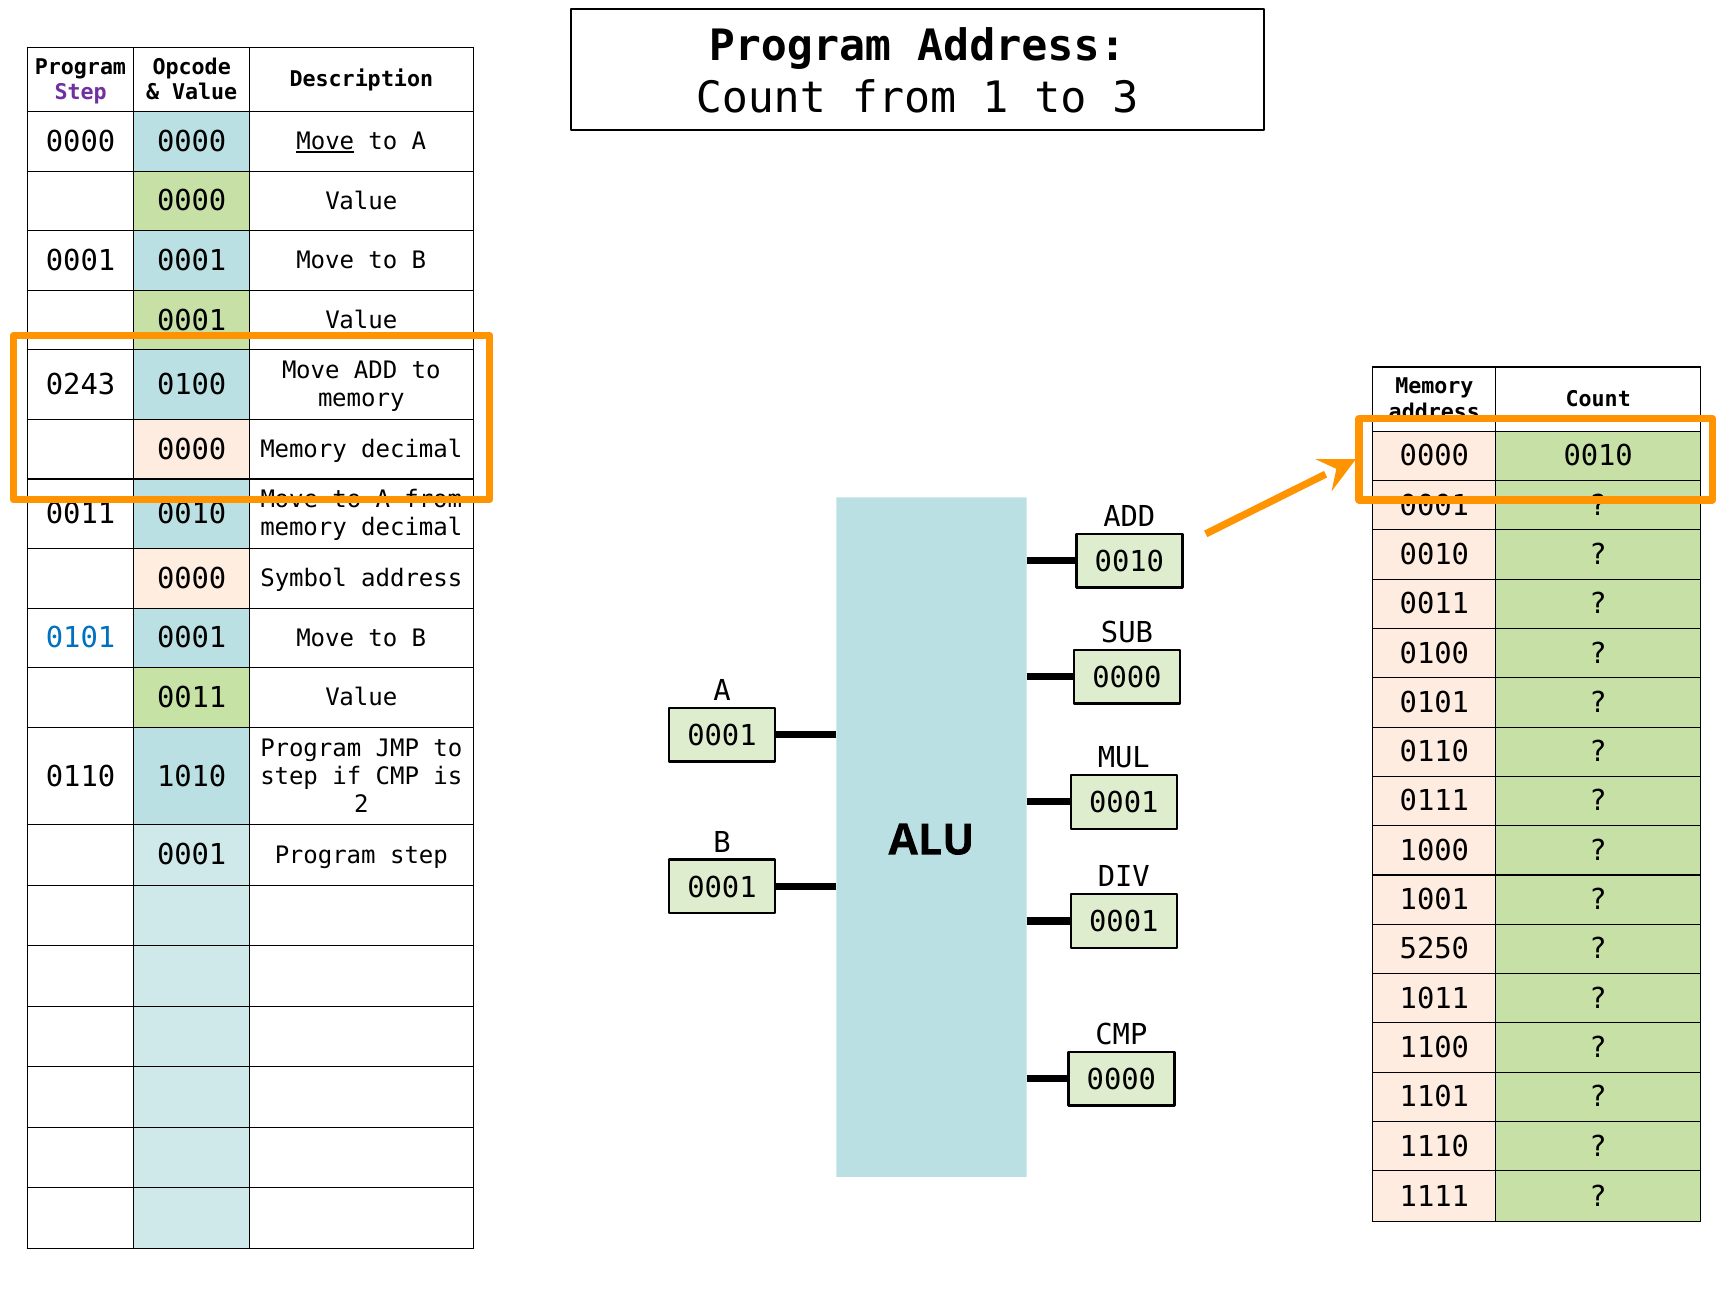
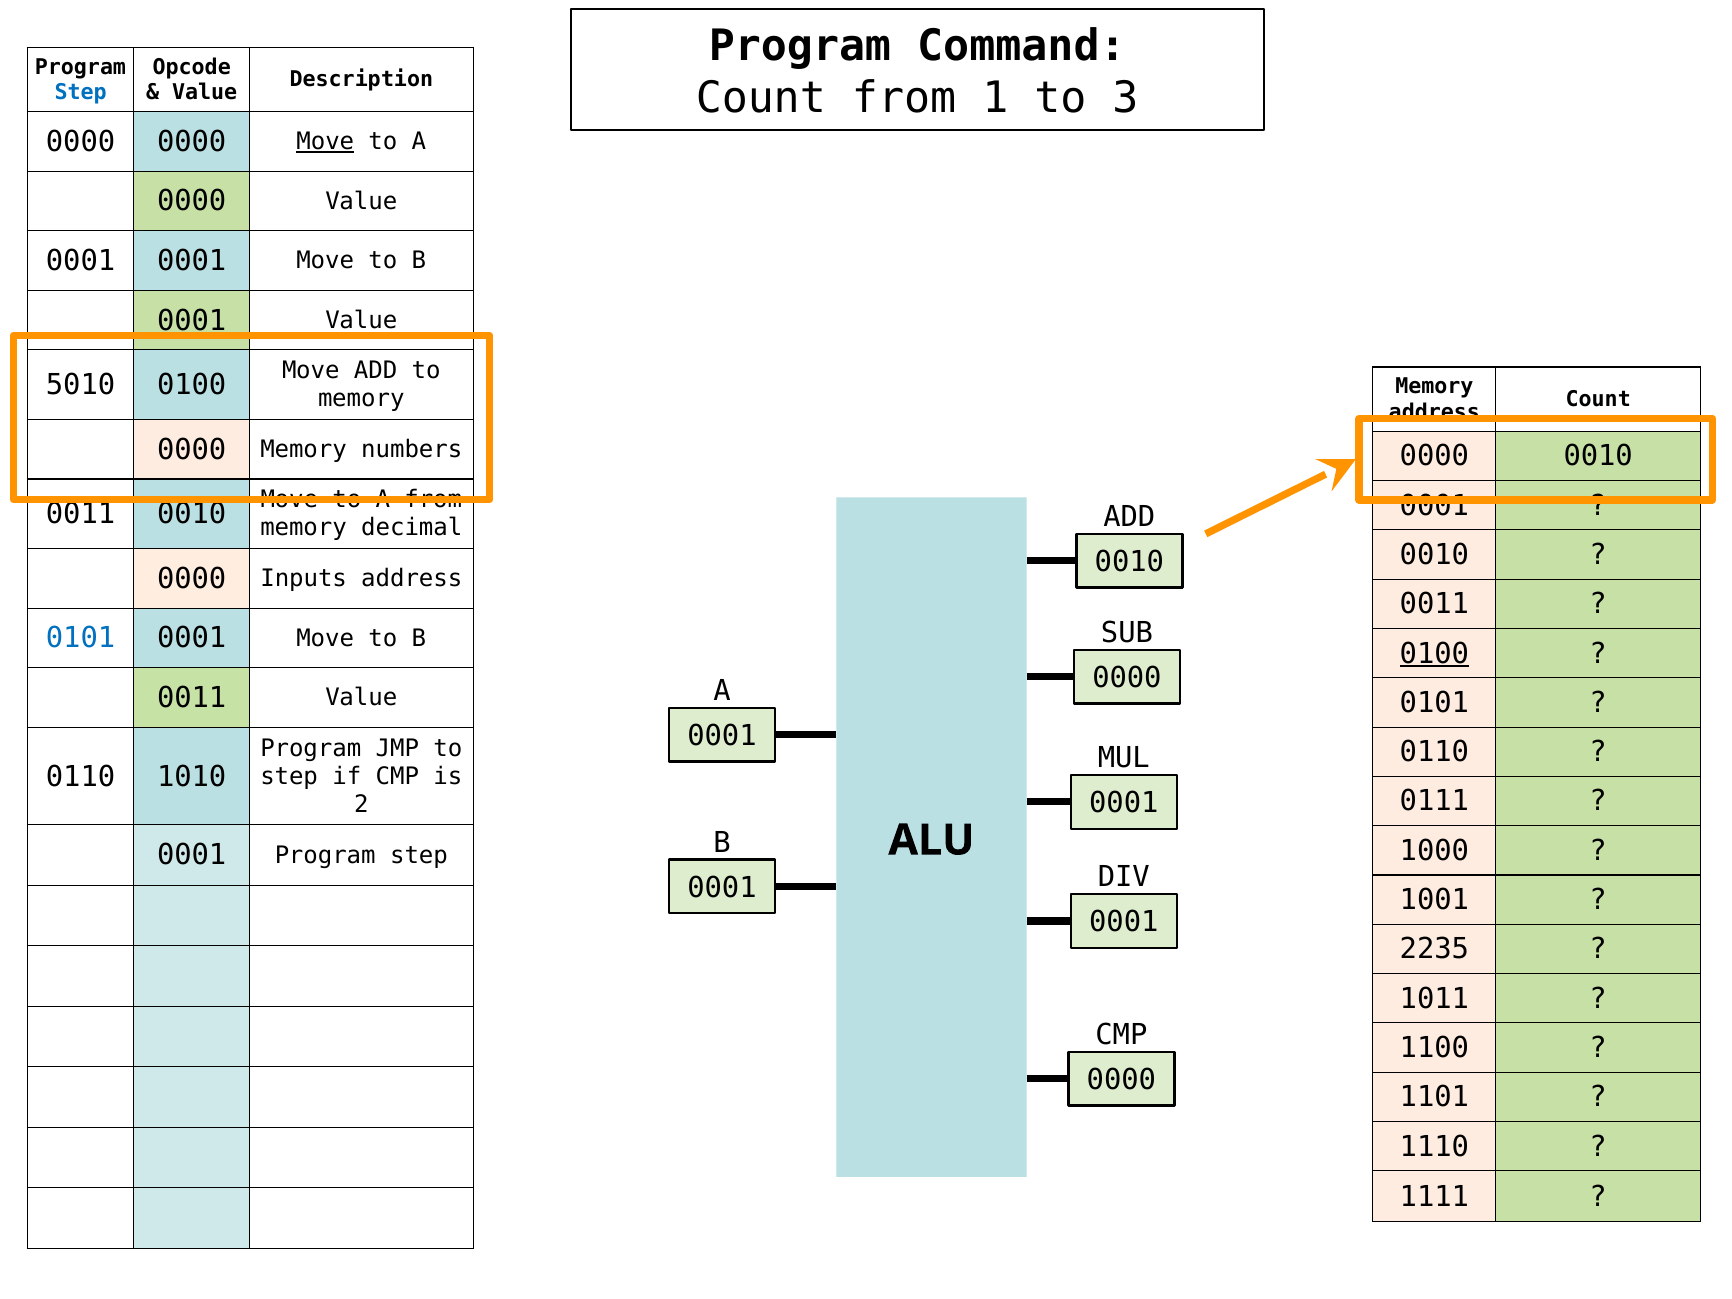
Program Address: Address -> Command (1021, 47)
Step colour: purple -> blue (81, 92)
0243: 0243 -> 5010 (81, 385)
0000 Memory decimal: decimal -> numbers (412, 449)
Symbol: Symbol -> Inputs (304, 579)
0100 underline: none -> present (1434, 654)
5250: 5250 -> 2235 (1434, 949)
